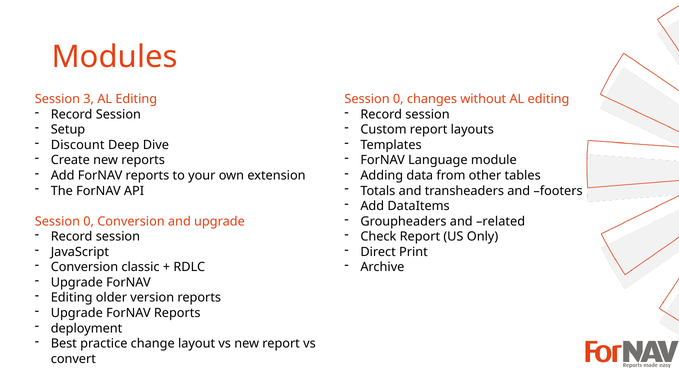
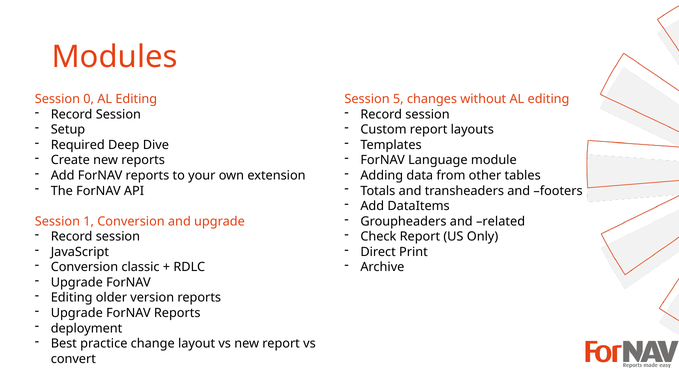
3: 3 -> 0 (89, 99)
0: 0 -> 5 (398, 99)
Discount: Discount -> Required (78, 145)
0: 0 -> 1 (89, 221)
